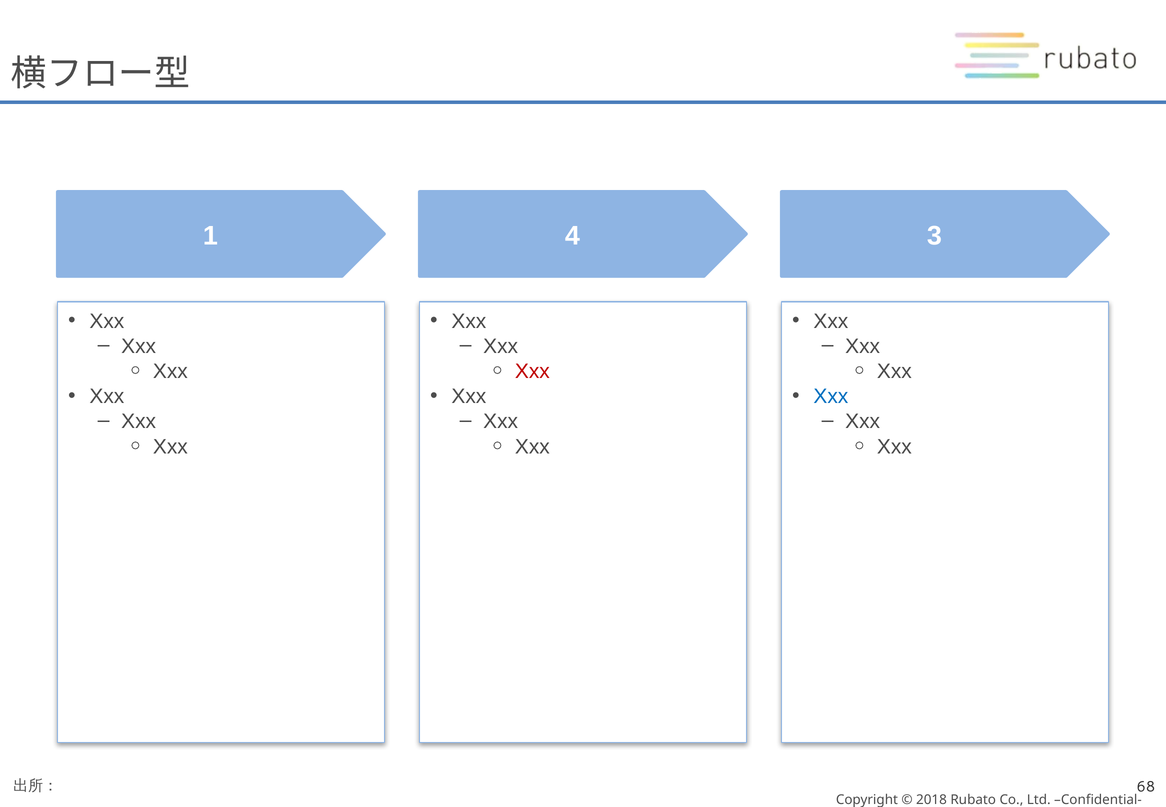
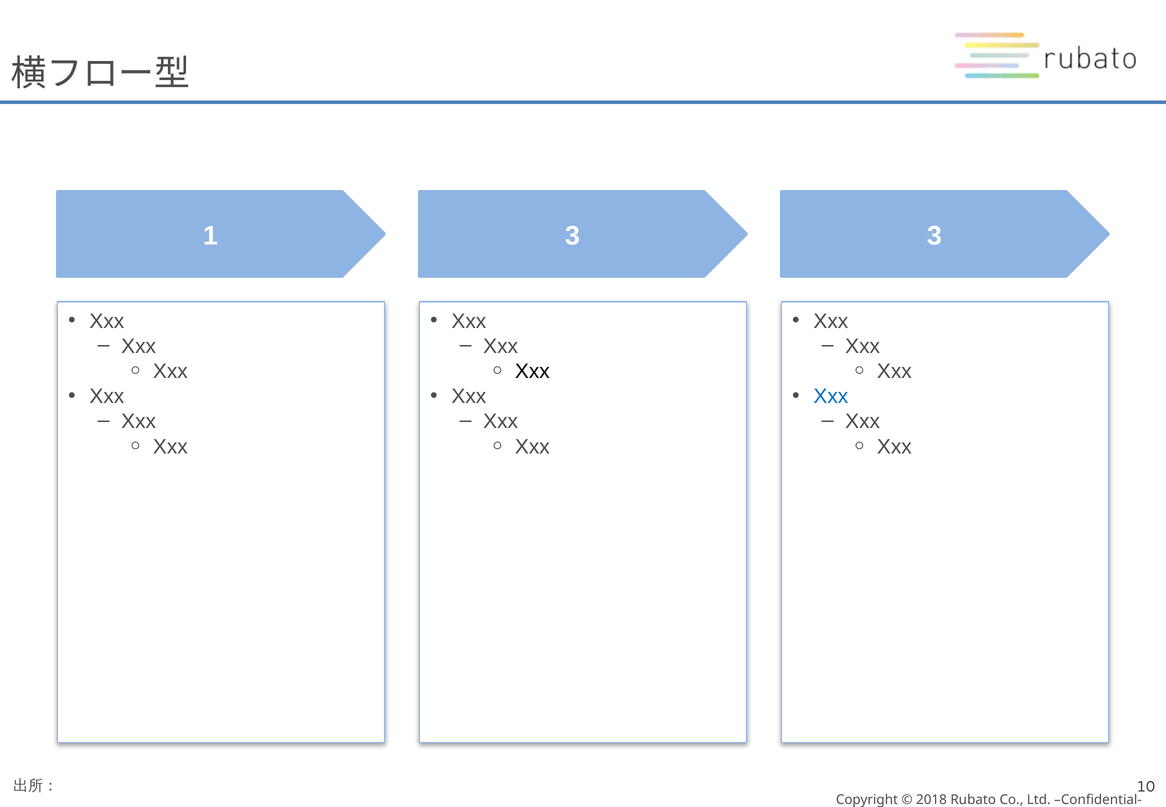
1 4: 4 -> 3 (572, 236)
Xxx colour: red -> black (532, 371)
68: 68 -> 10 (1146, 787)
